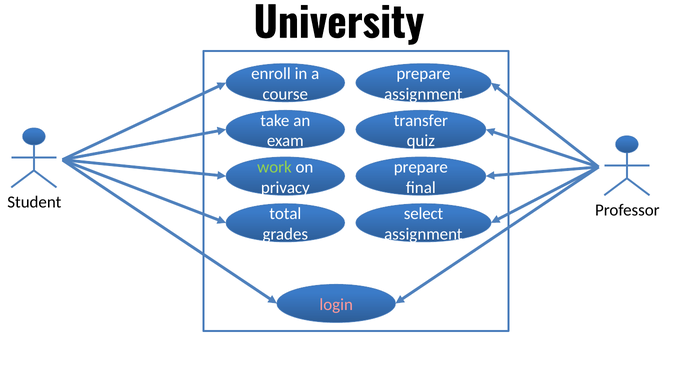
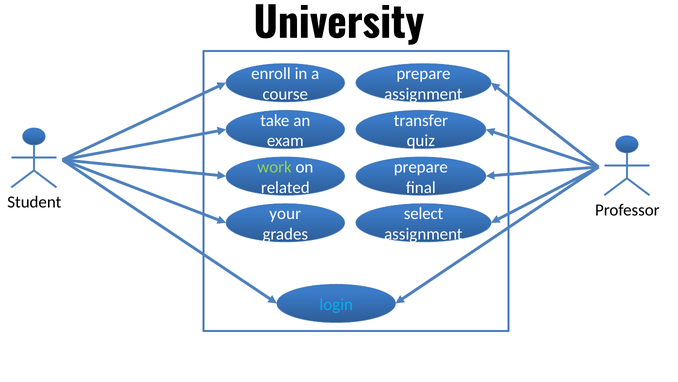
privacy: privacy -> related (285, 187)
total: total -> your (285, 213)
login colour: pink -> light blue (336, 304)
